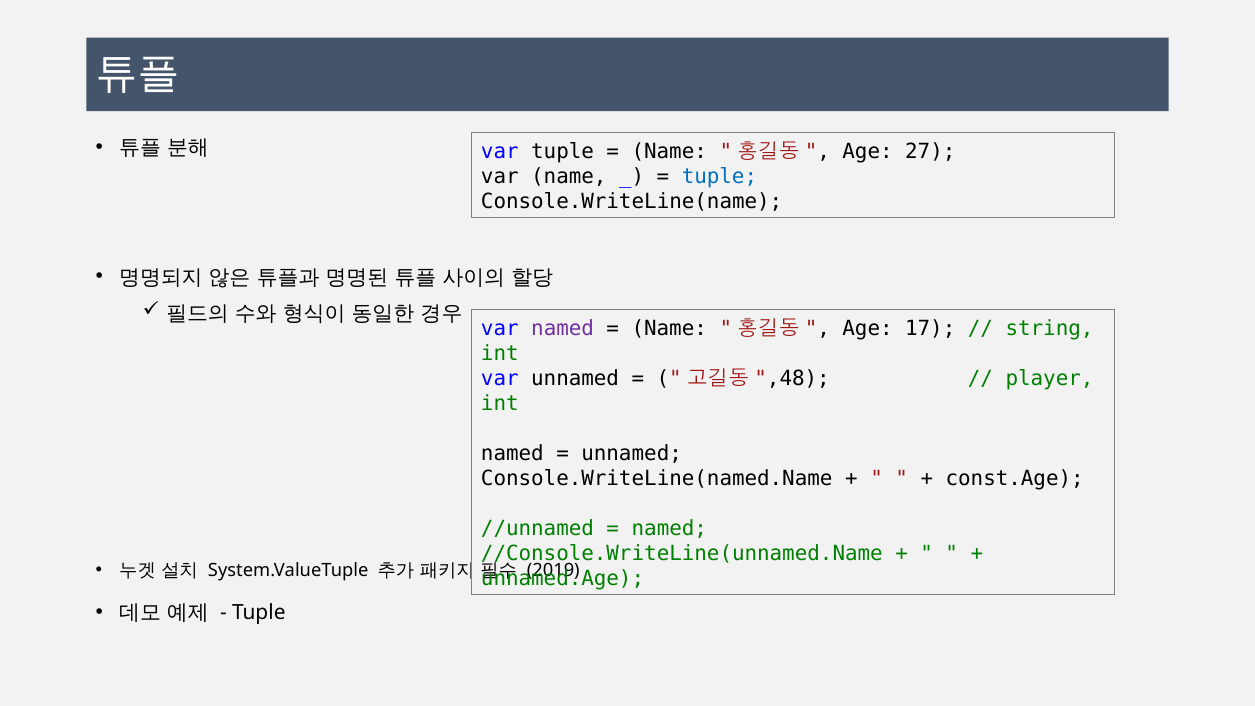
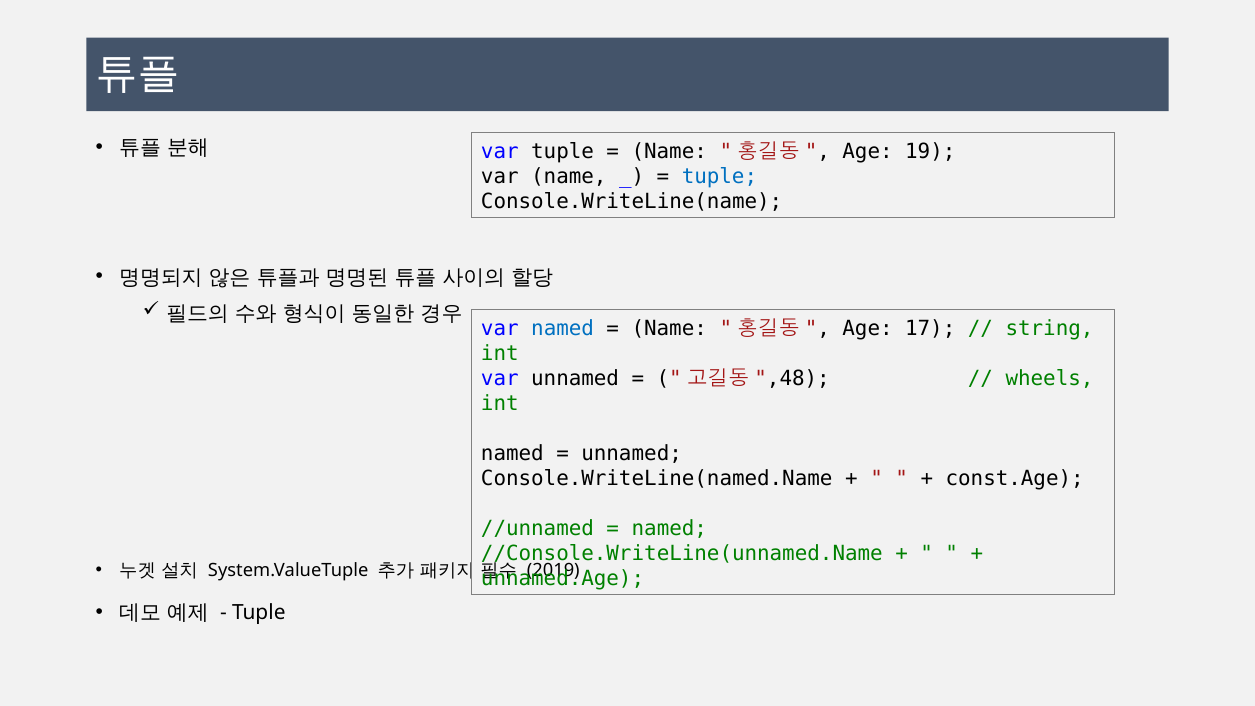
27: 27 -> 19 (930, 152)
named colour: purple -> blue (563, 328)
player: player -> wheels (1050, 378)
